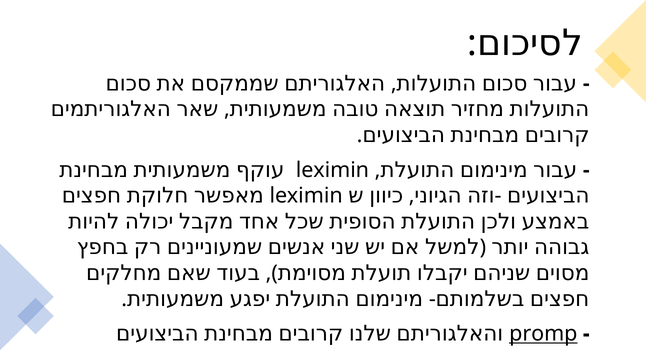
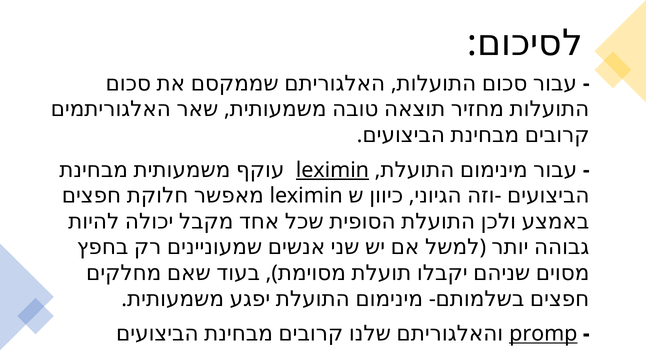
leximin underline: none -> present (332, 170)
